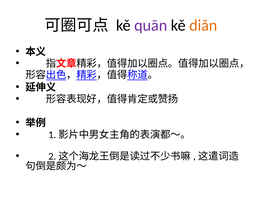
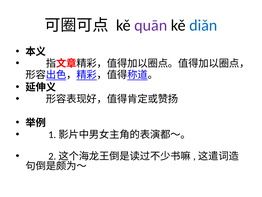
diǎn colour: orange -> blue (203, 25)
